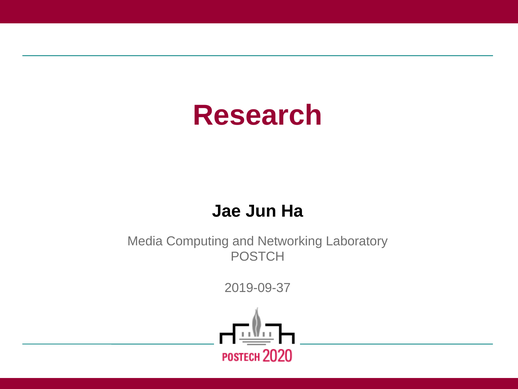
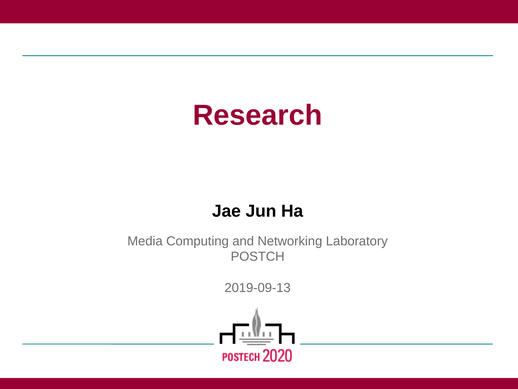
2019-09-37: 2019-09-37 -> 2019-09-13 (258, 287)
